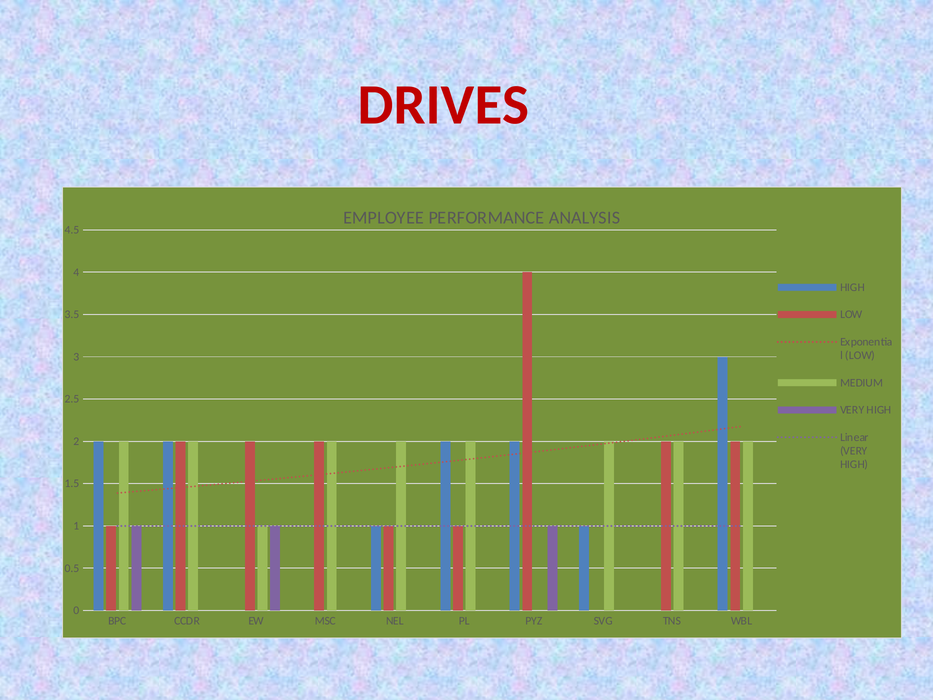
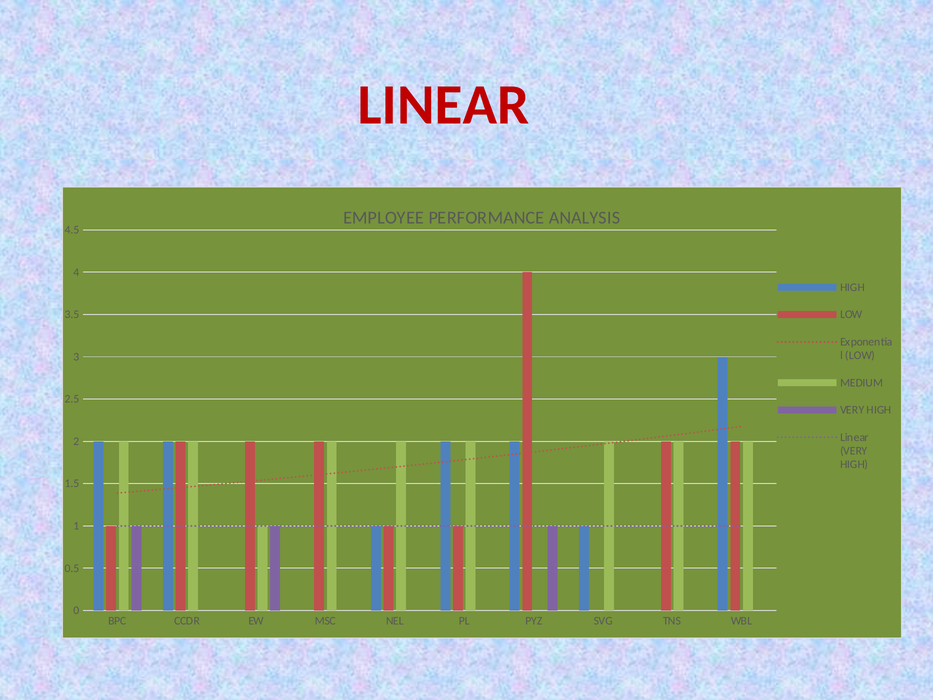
DRIVES: DRIVES -> LINEAR (443, 105)
